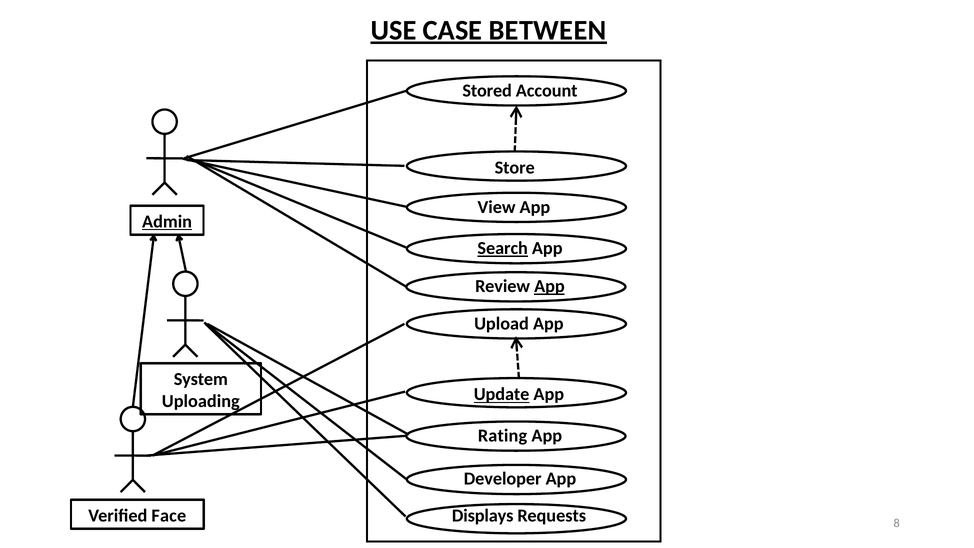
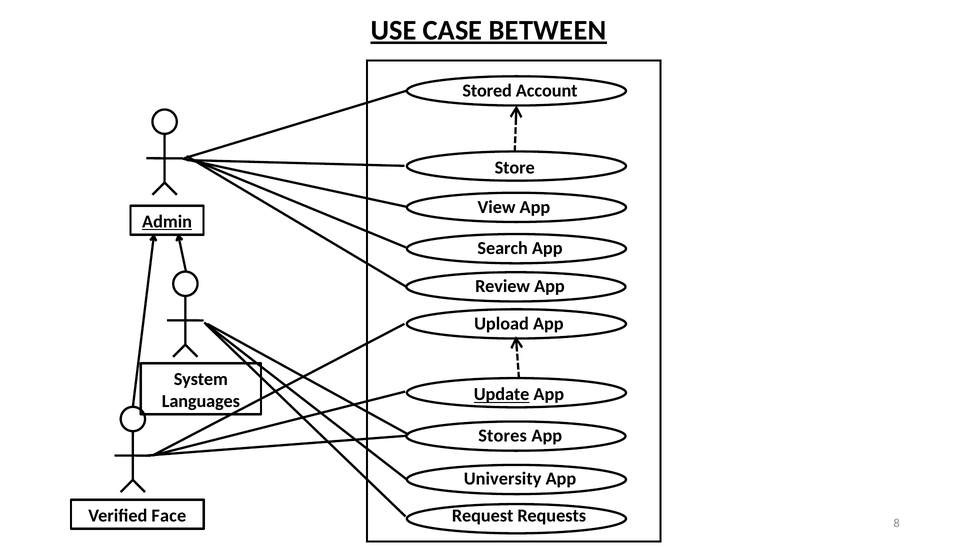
Search underline: present -> none (503, 248)
App underline: present -> none (549, 286)
Uploading: Uploading -> Languages (201, 401)
Rating: Rating -> Stores (503, 436)
Developer: Developer -> University (503, 478)
Displays: Displays -> Request (483, 515)
